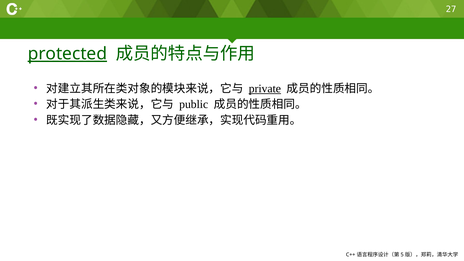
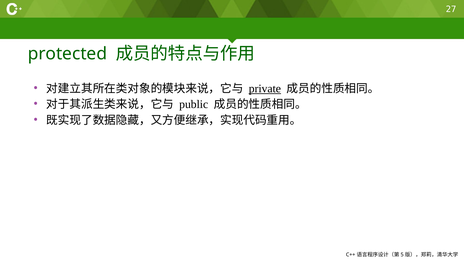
protected underline: present -> none (67, 54)
